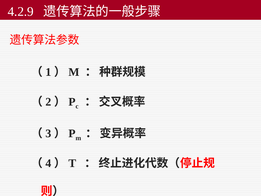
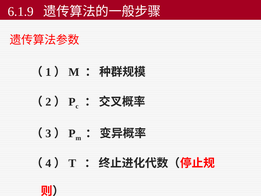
4.2.9: 4.2.9 -> 6.1.9 (21, 12)
